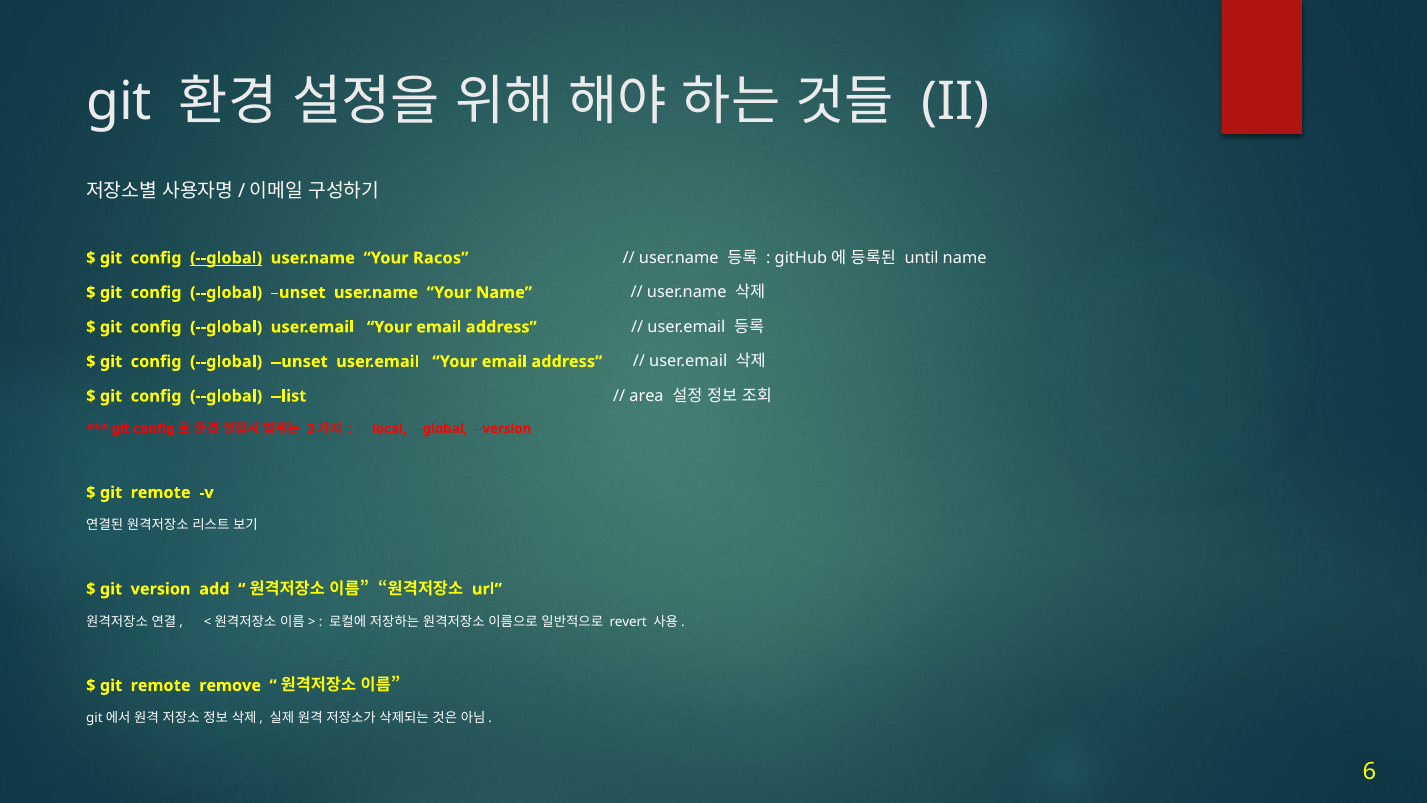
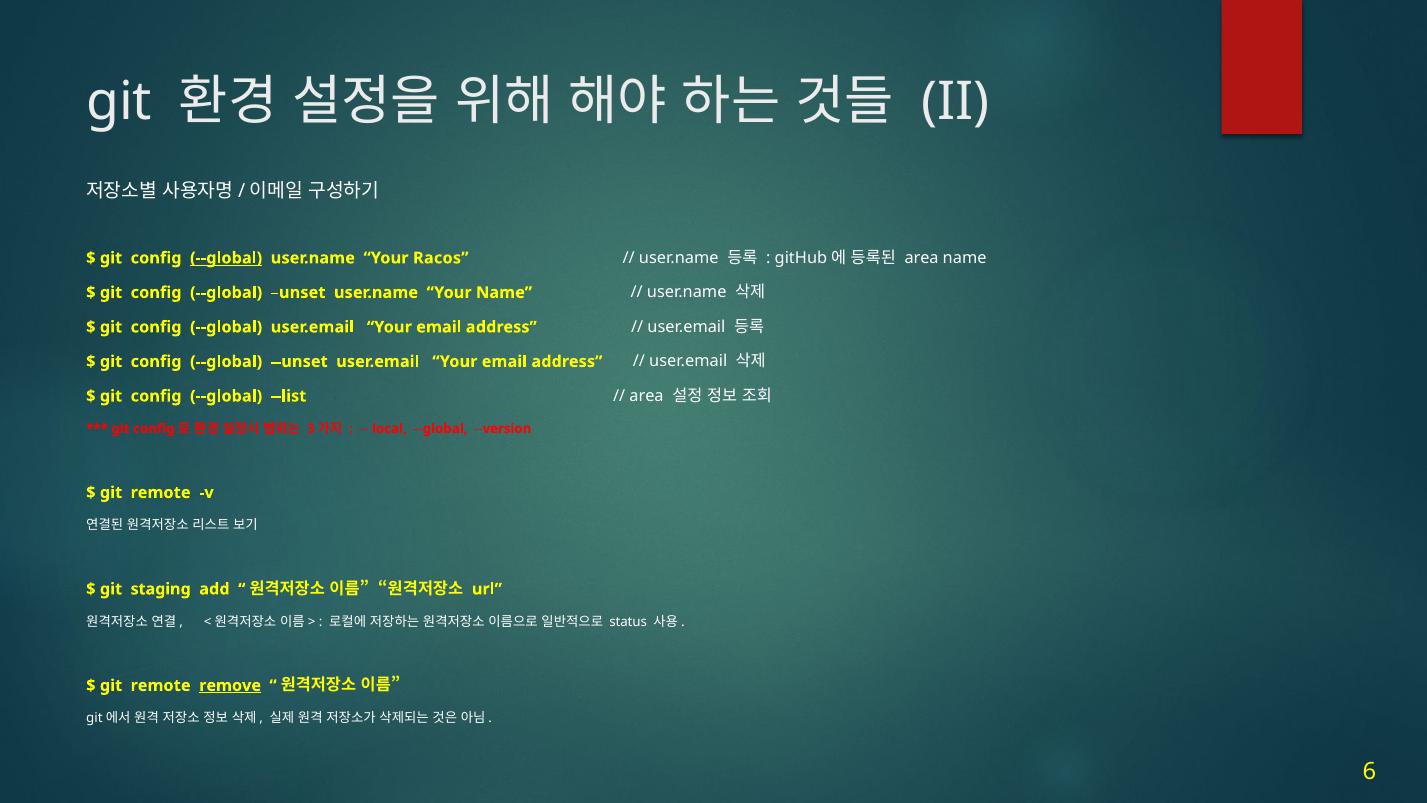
until: until -> area (922, 258)
version: version -> staging (161, 589)
revert: revert -> status (628, 621)
remove underline: none -> present (230, 685)
